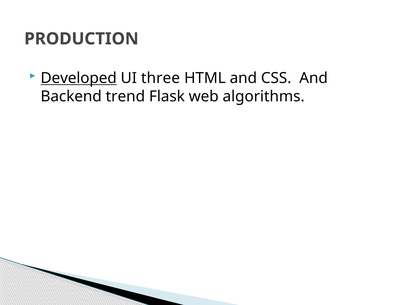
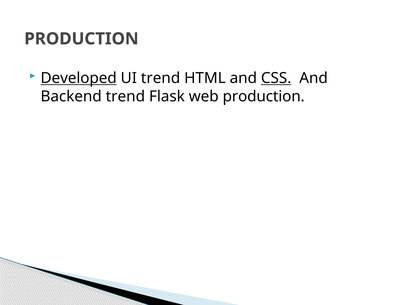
UI three: three -> trend (161, 78)
CSS underline: none -> present (276, 78)
web algorithms: algorithms -> production (264, 96)
